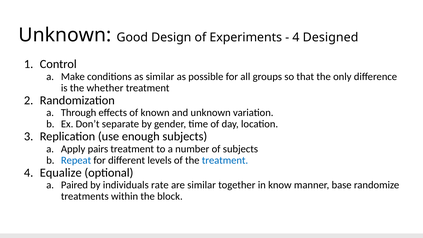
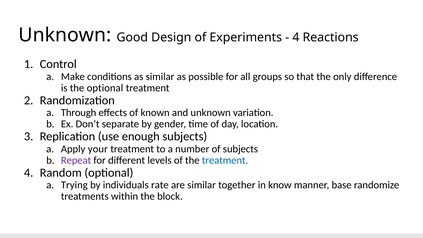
Designed: Designed -> Reactions (331, 37)
the whether: whether -> optional (105, 88)
pairs: pairs -> your (98, 149)
Repeat colour: blue -> purple (76, 160)
Equalize: Equalize -> Random (61, 173)
Paired: Paired -> Trying (74, 185)
